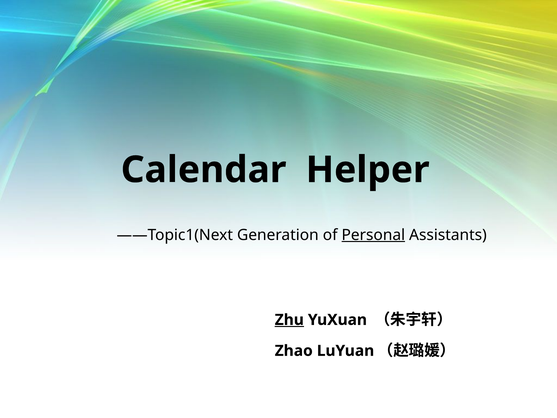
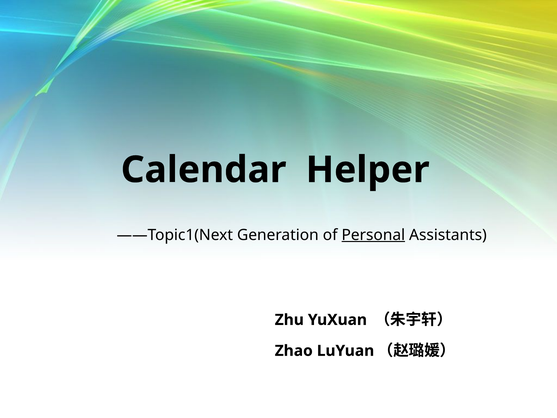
Zhu underline: present -> none (289, 320)
